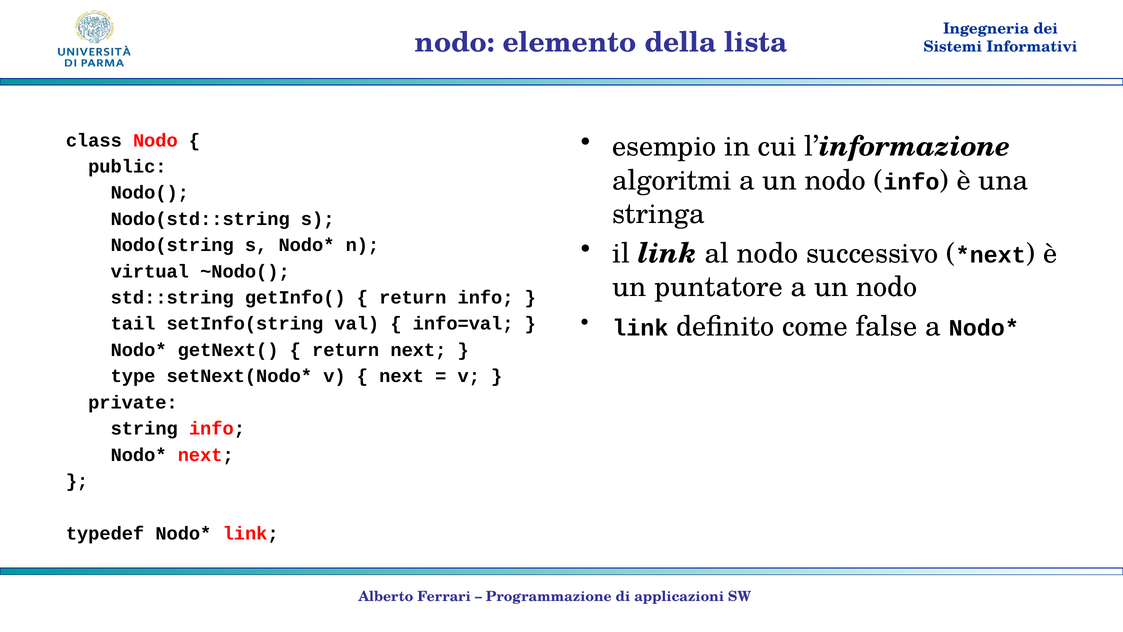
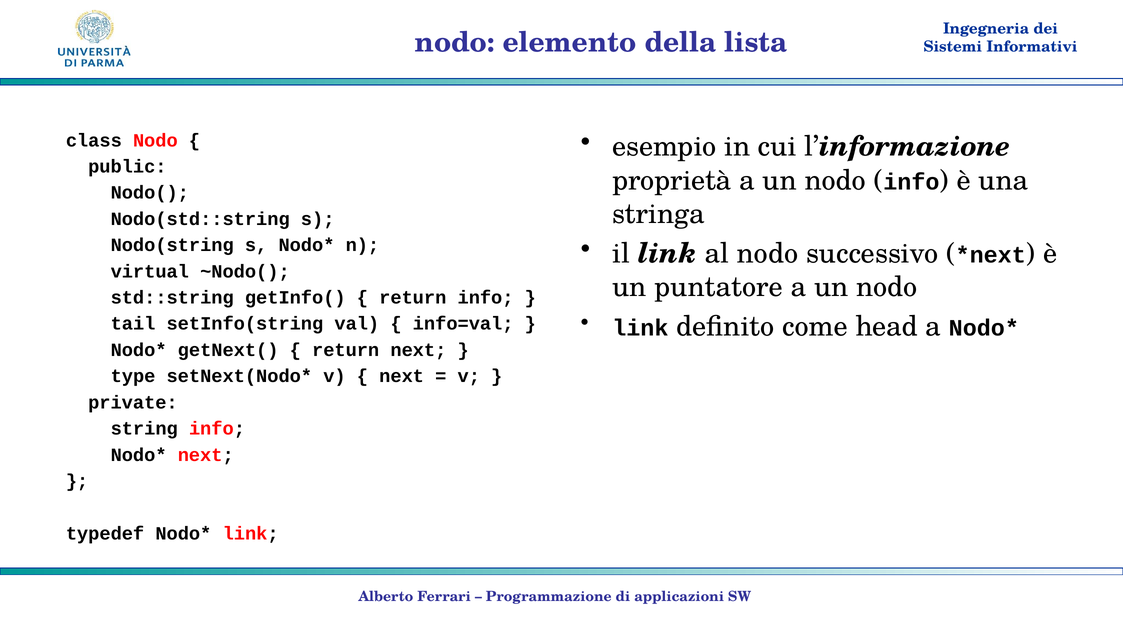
algoritmi: algoritmi -> proprietà (672, 180)
false: false -> head (887, 326)
